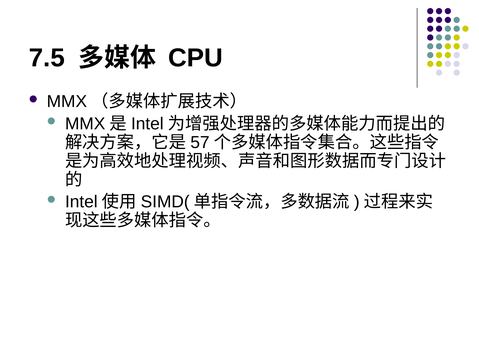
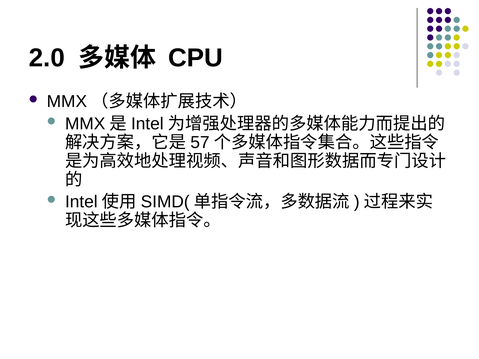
7.5: 7.5 -> 2.0 (47, 58)
